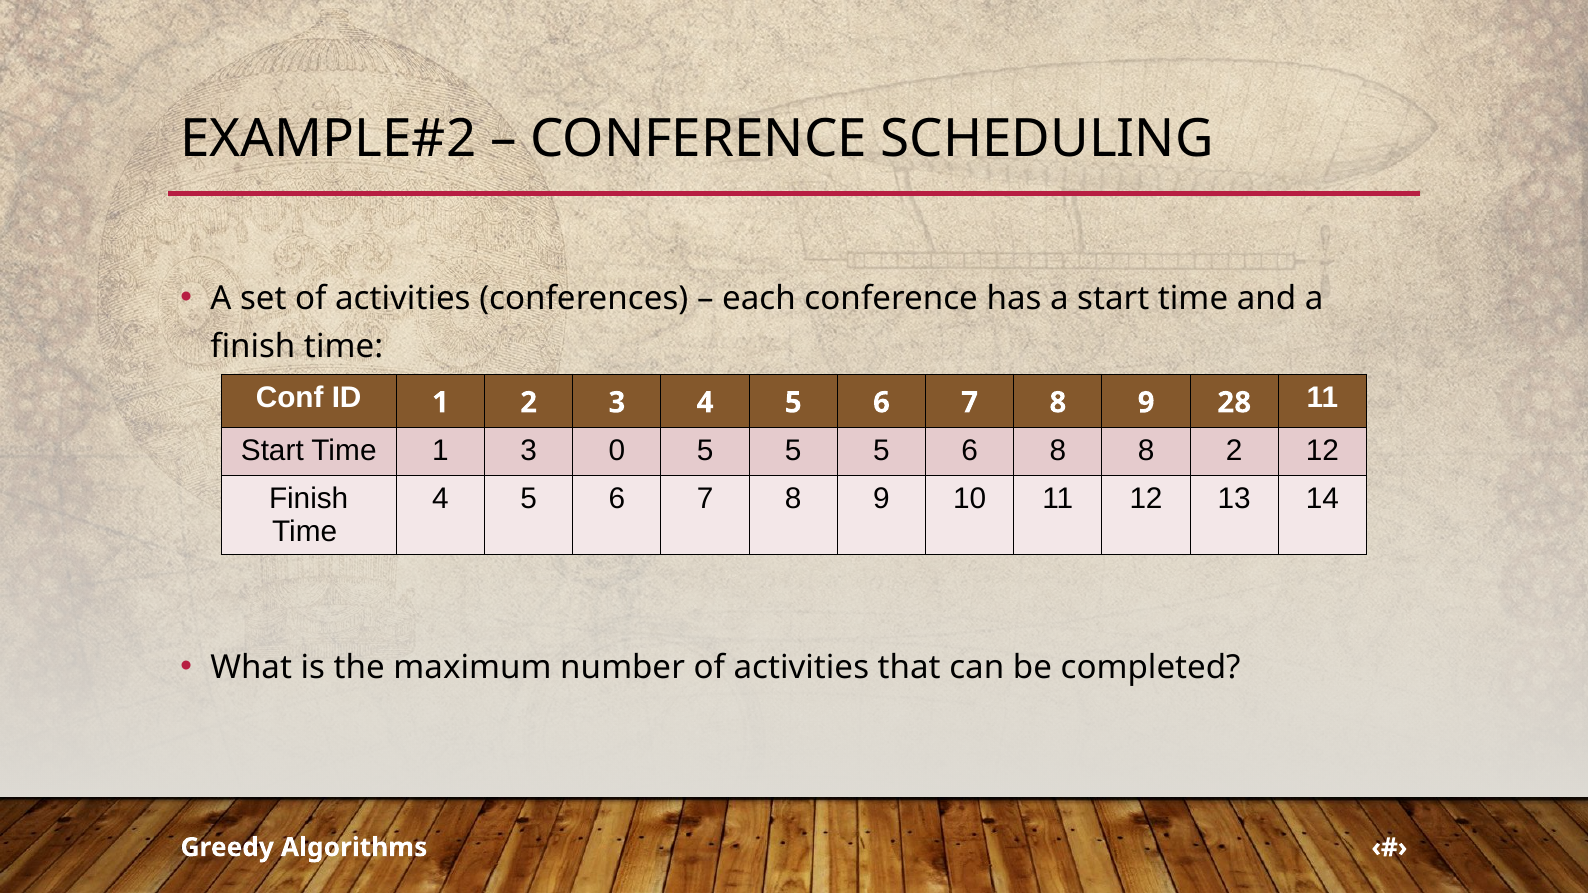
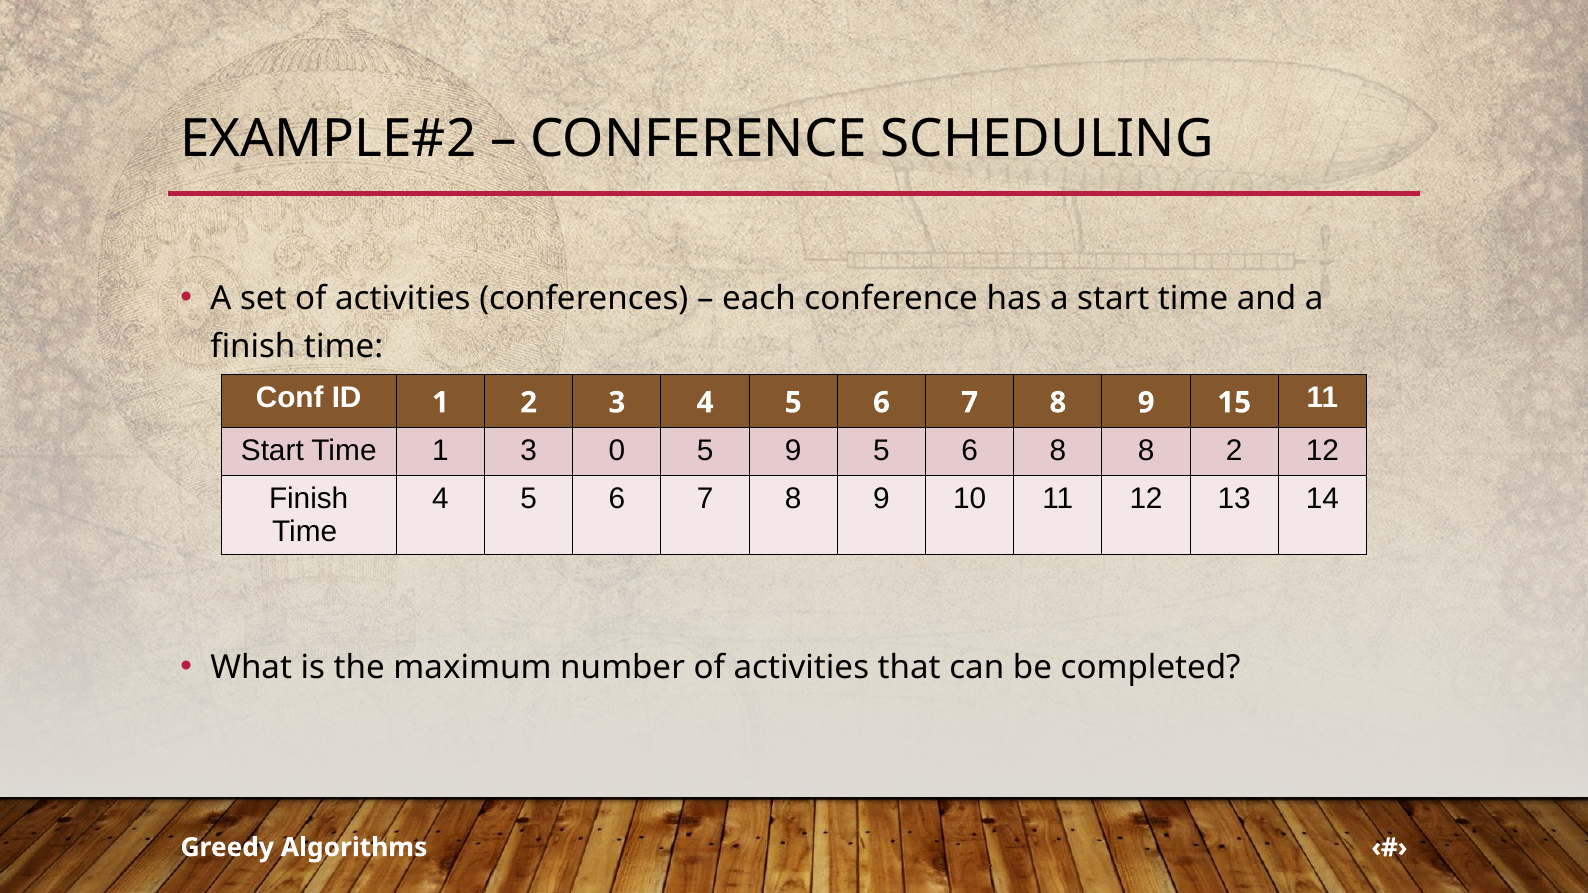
28: 28 -> 15 (1234, 403)
0 5 5: 5 -> 9 (793, 450)
